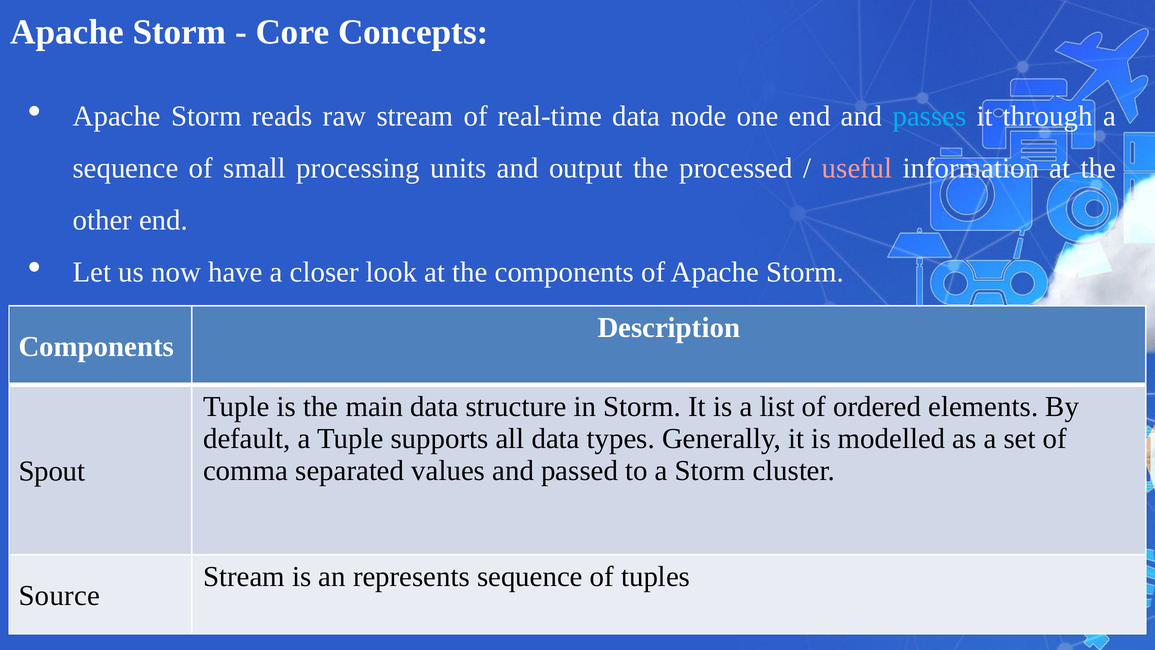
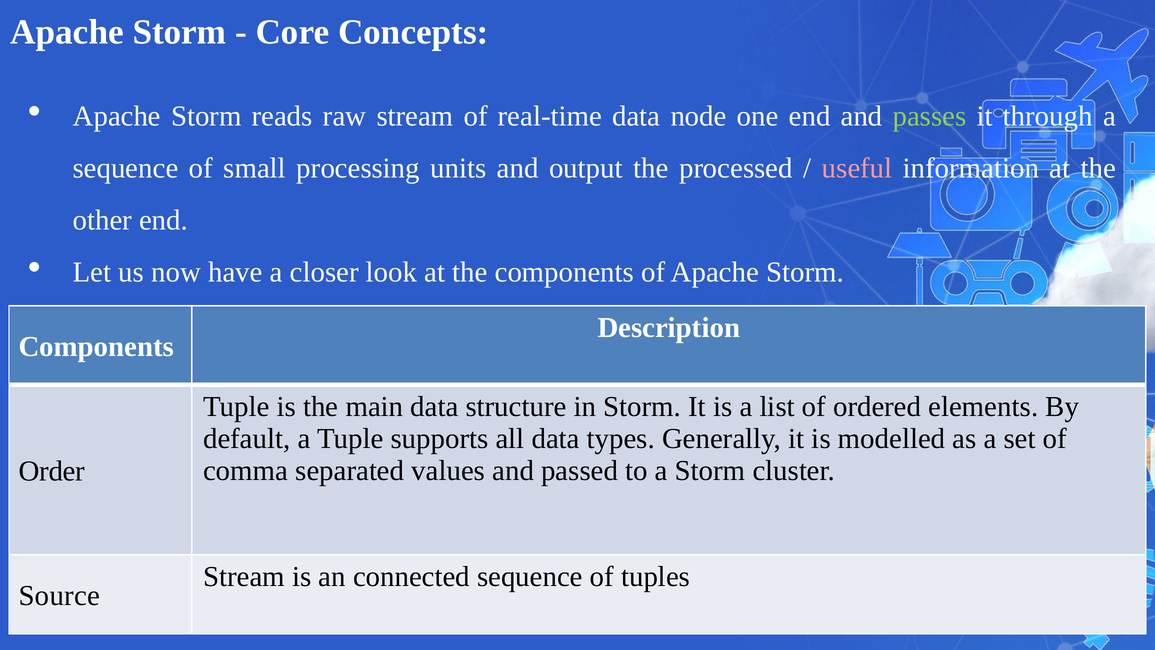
passes colour: light blue -> light green (930, 116)
Spout: Spout -> Order (52, 471)
represents: represents -> connected (411, 576)
